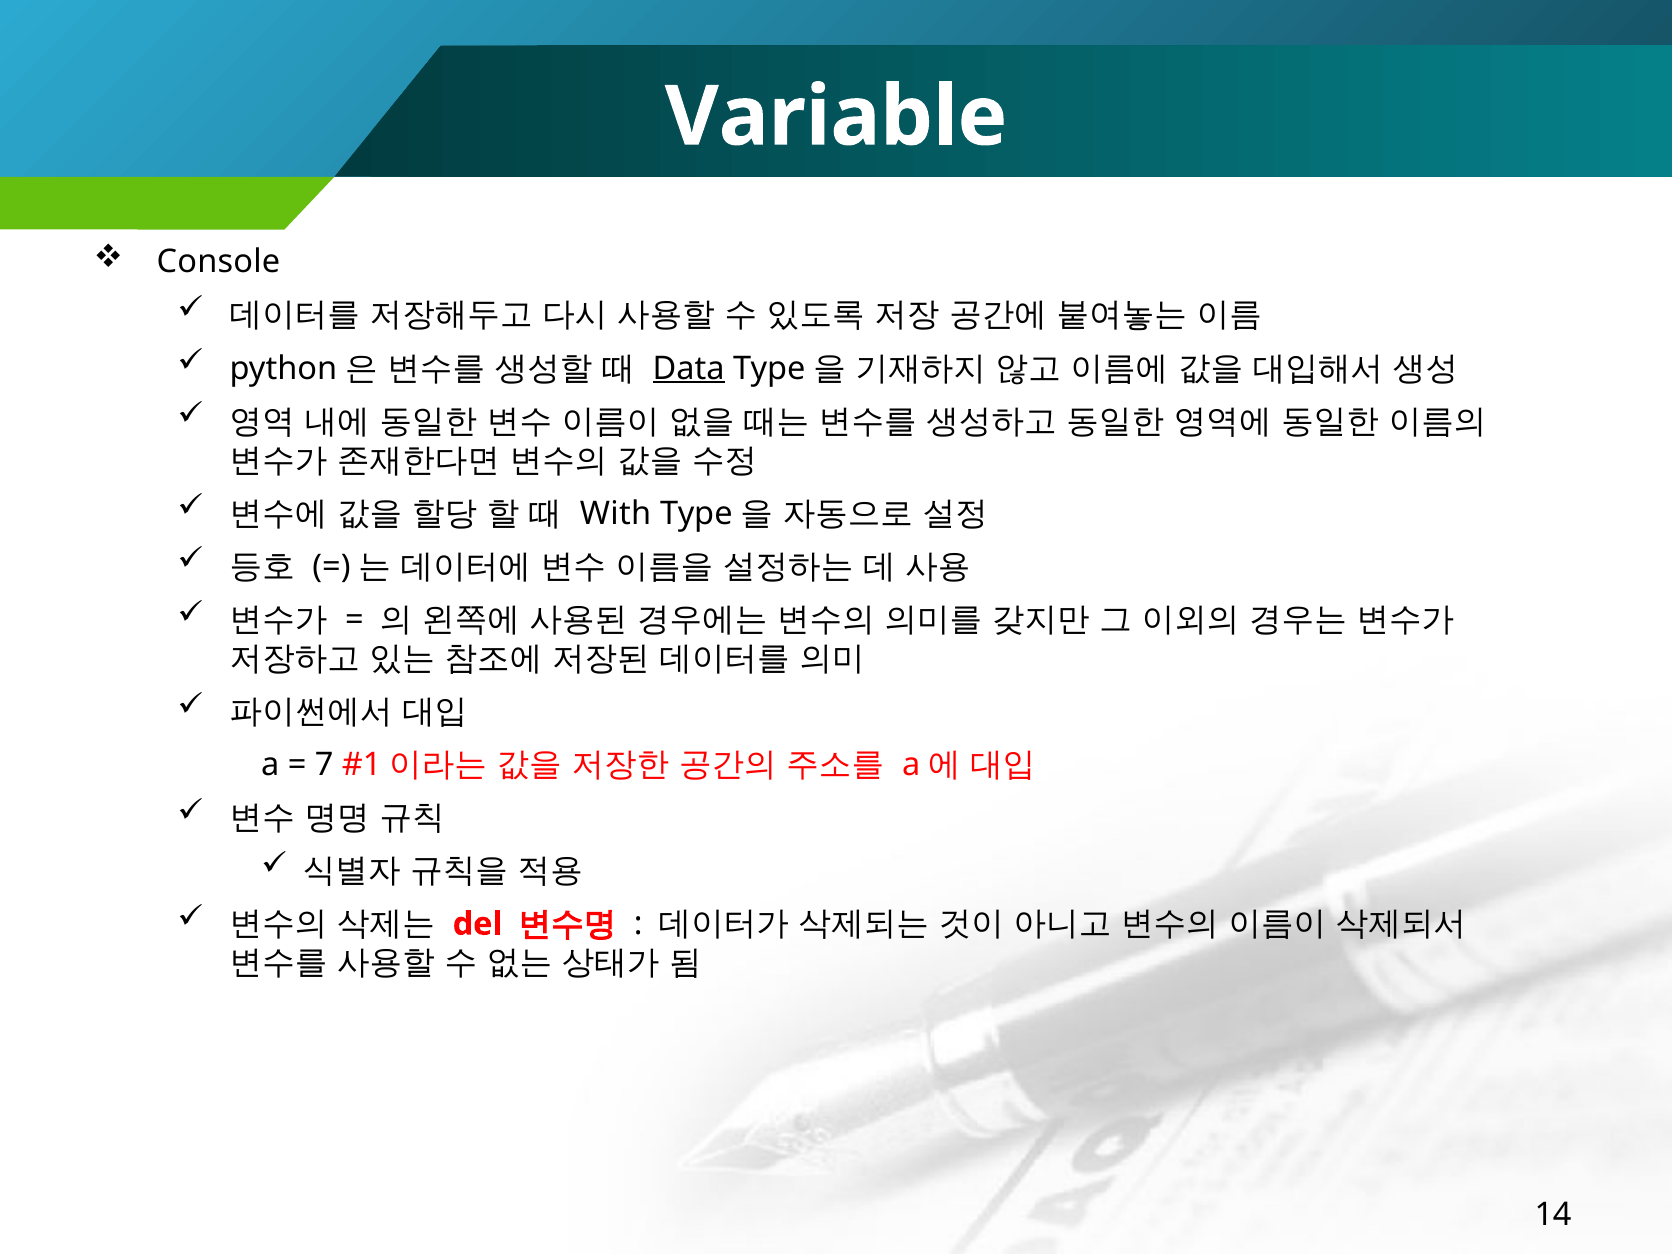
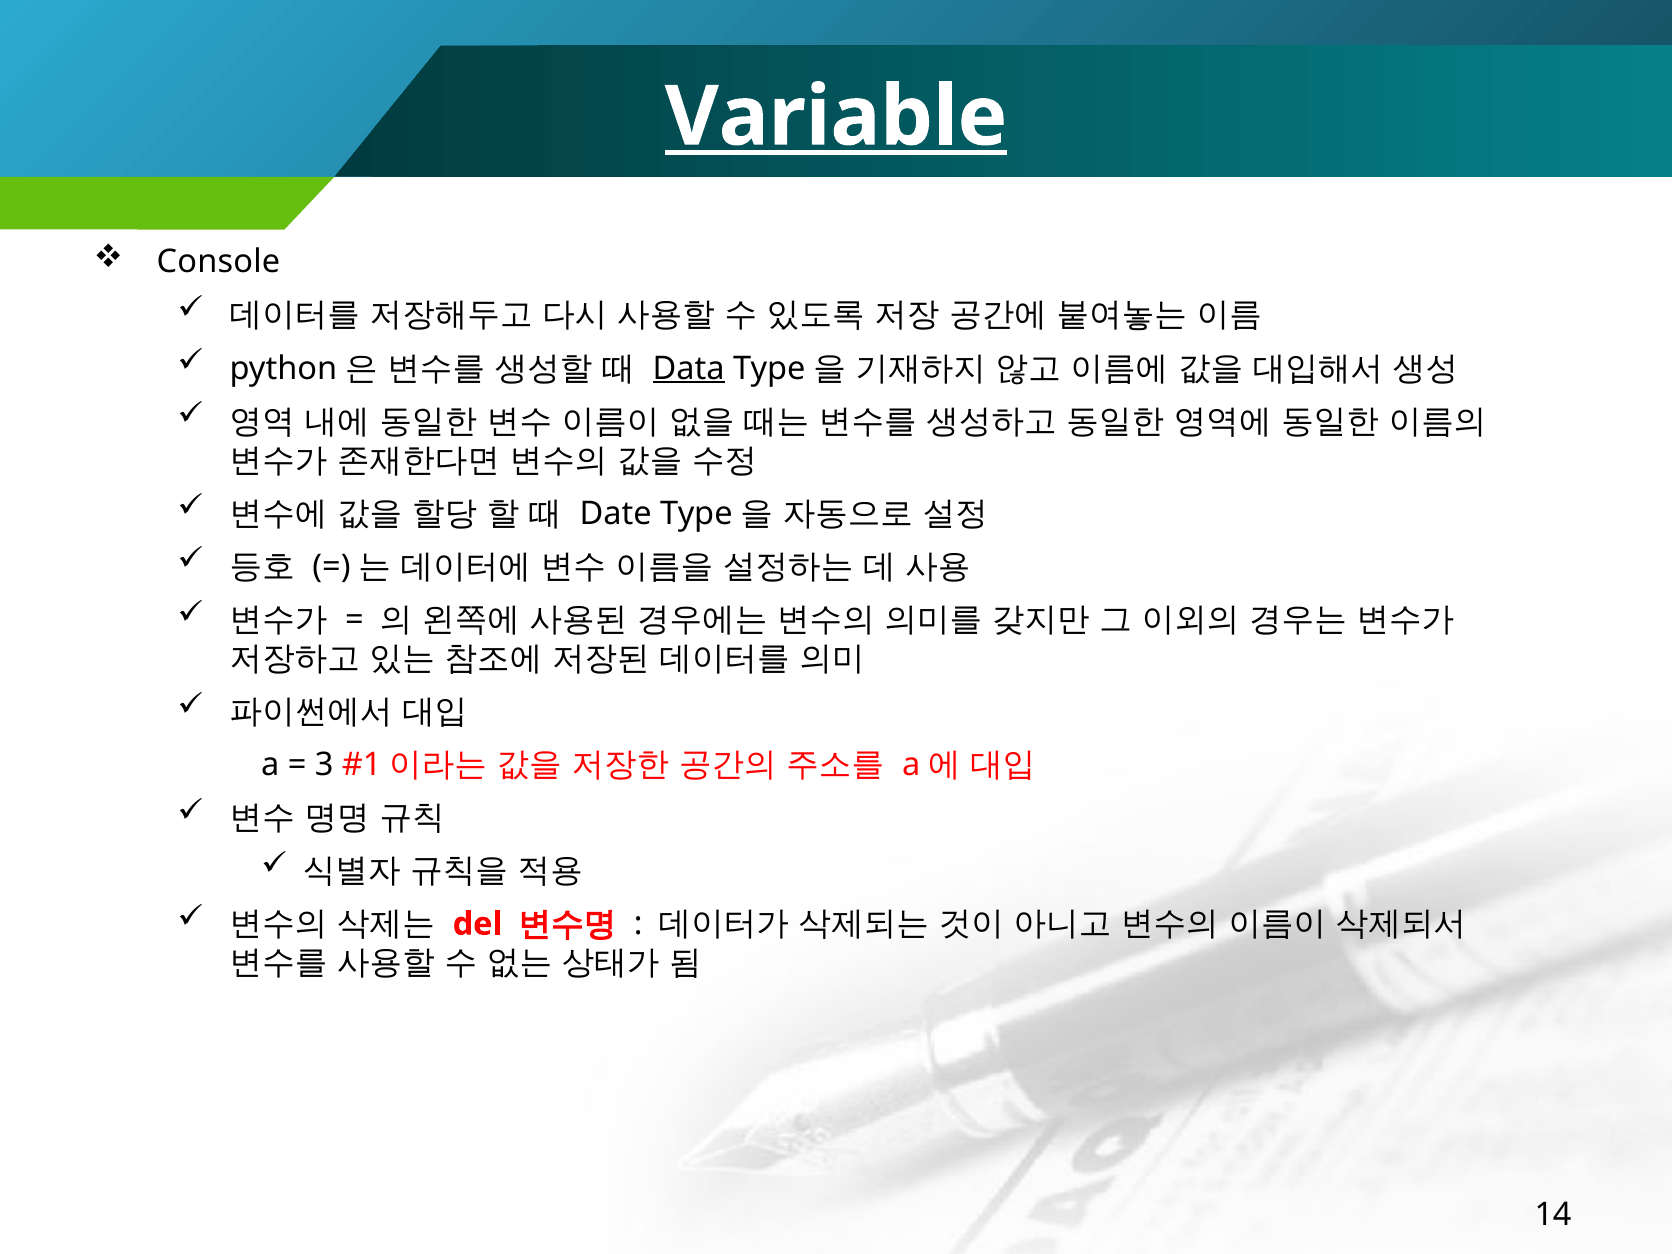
Variable underline: none -> present (836, 117)
With: With -> Date (616, 514)
7: 7 -> 3 (324, 765)
